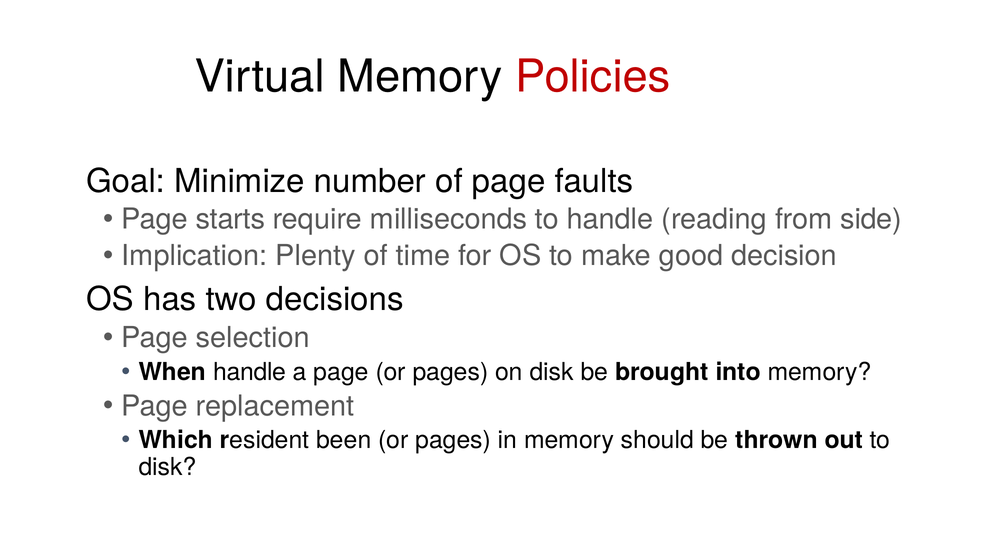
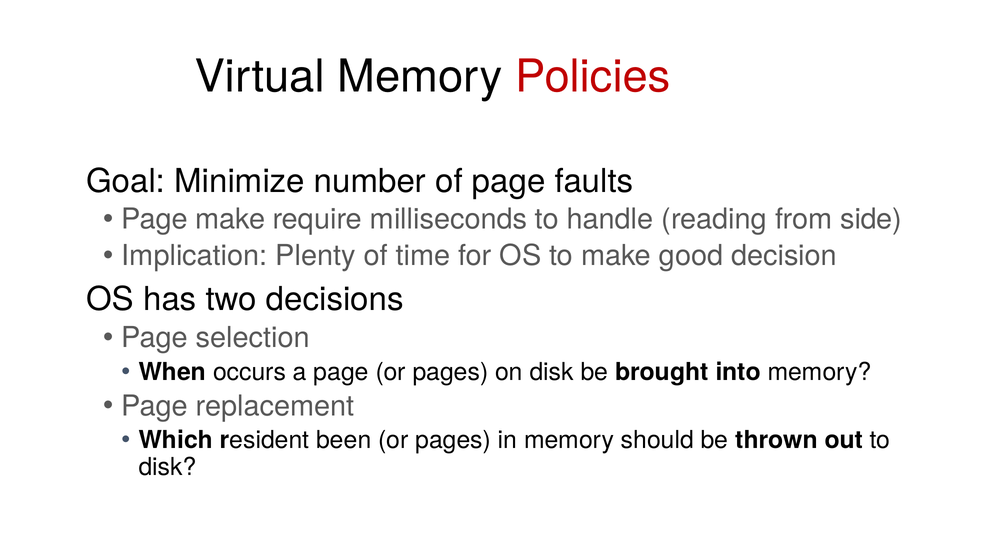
Page starts: starts -> make (230, 220)
When handle: handle -> occurs (250, 372)
